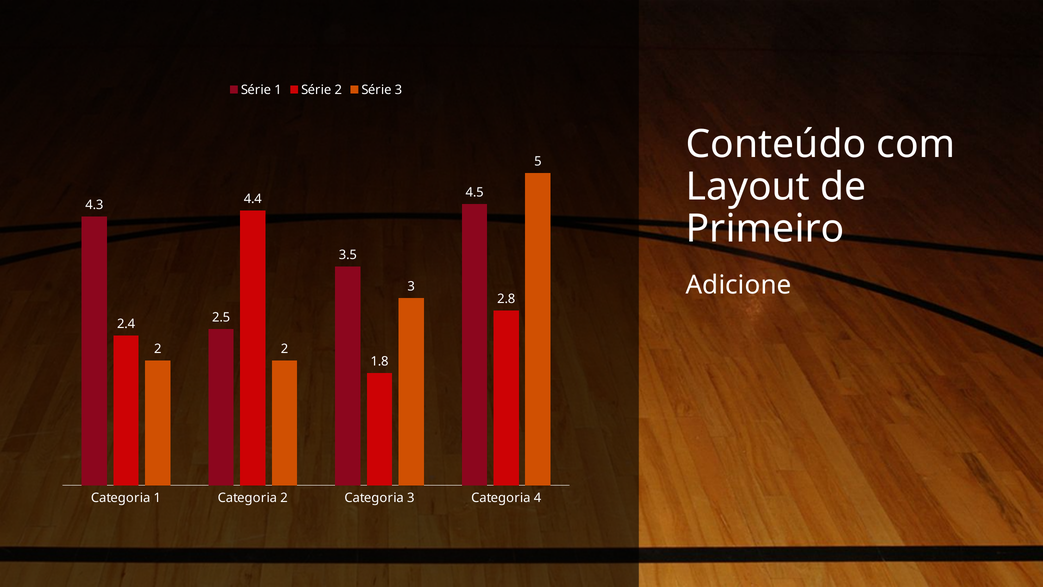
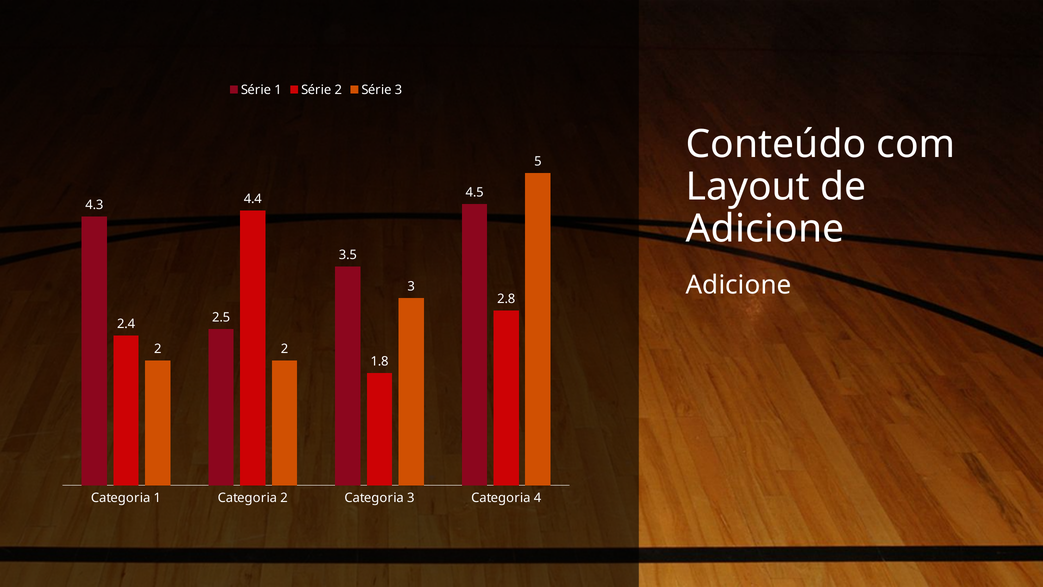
Primeiro: Primeiro -> Adicione (765, 229)
